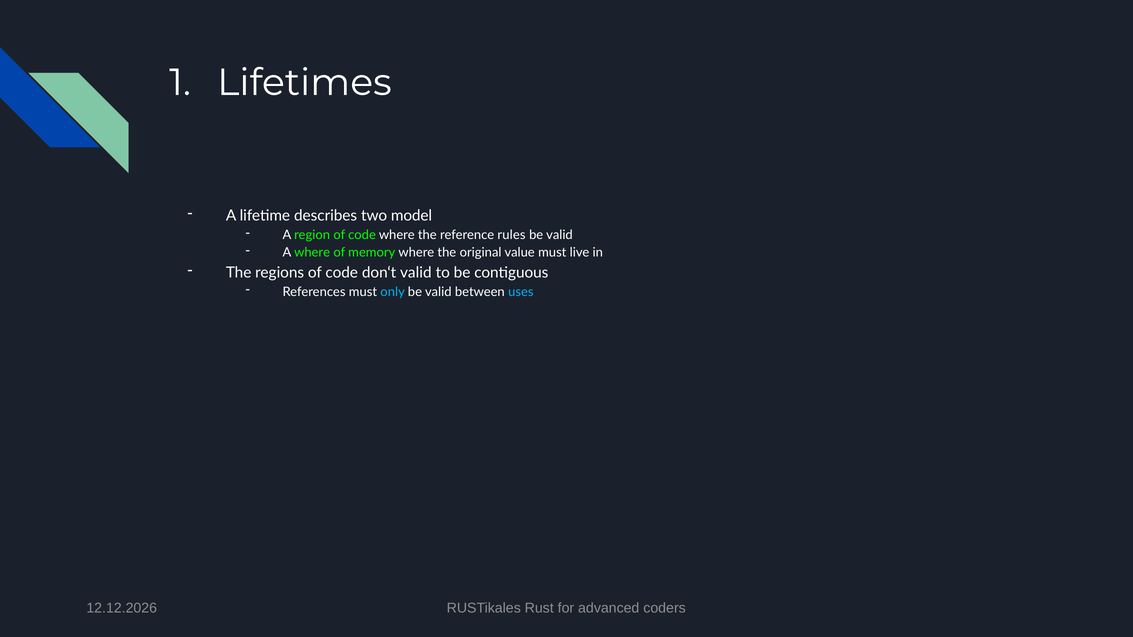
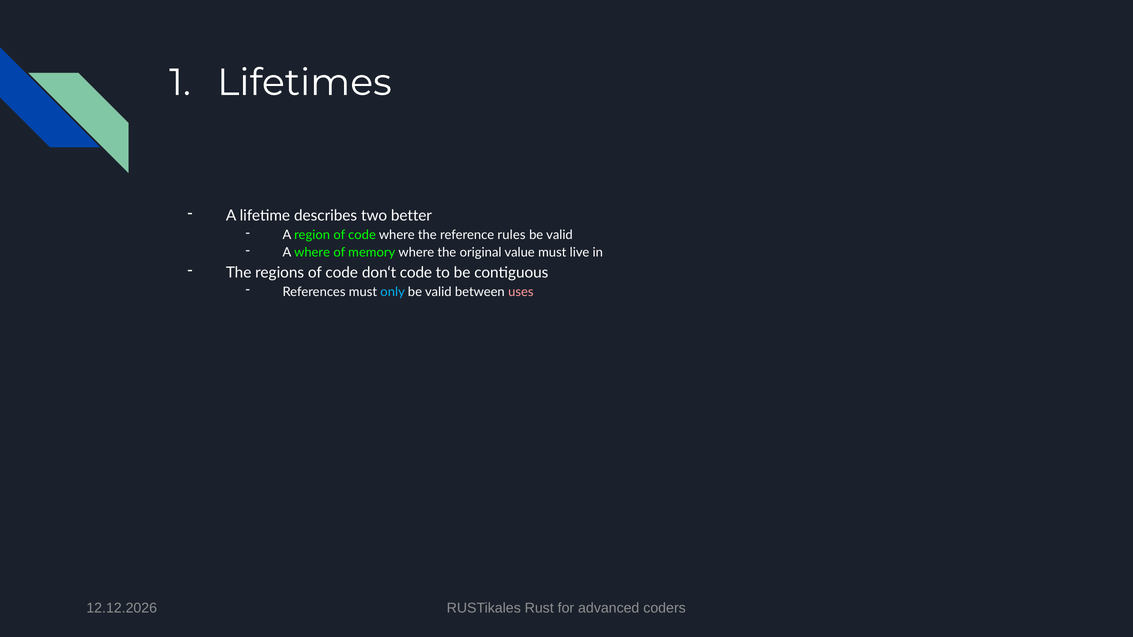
model: model -> better (411, 216)
don‘t valid: valid -> code (416, 273)
uses colour: light blue -> pink (521, 292)
